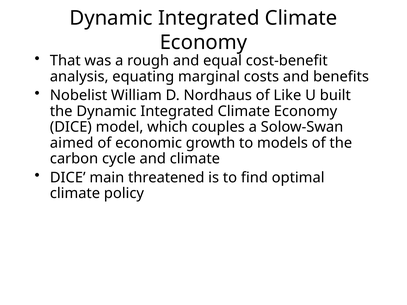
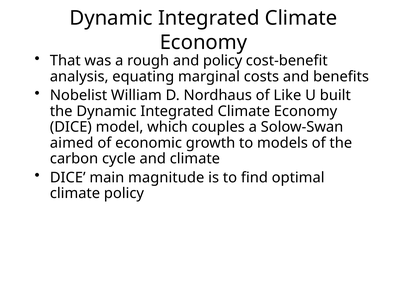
and equal: equal -> policy (223, 61)
threatened: threatened -> magnitude (166, 178)
